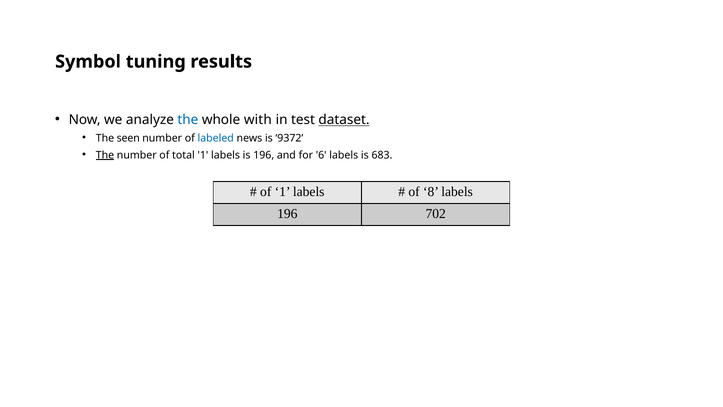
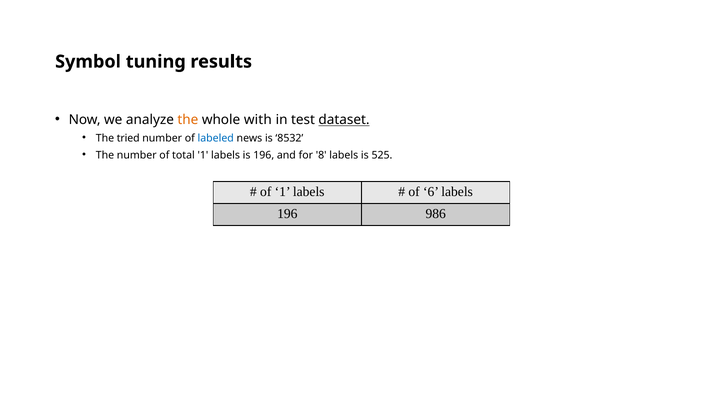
the colour: blue -> orange (188, 120)
seen: seen -> tried (128, 138)
9372: 9372 -> 8532 (289, 138)
The underline: present -> none (105, 155)
6: 6 -> 8 (321, 155)
683: 683 -> 525 (382, 155)
8: 8 -> 6 (431, 192)
702: 702 -> 986 (436, 214)
